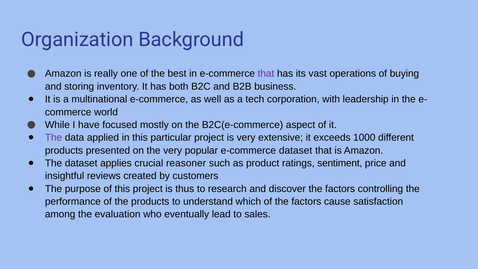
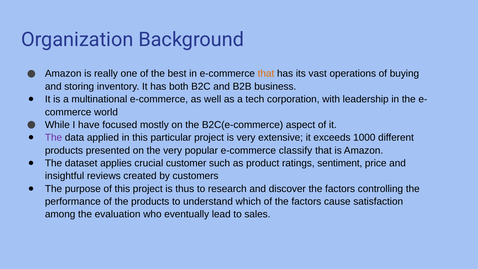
that colour: purple -> orange (266, 74)
e-commerce dataset: dataset -> classify (296, 150)
reasoner: reasoner -> customer (186, 163)
